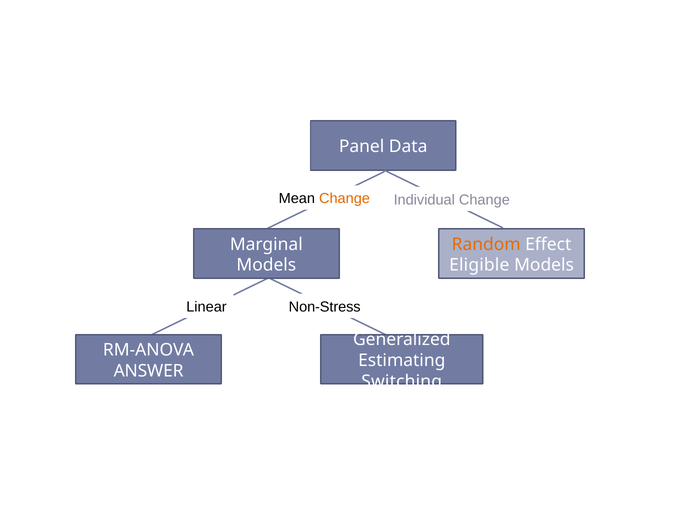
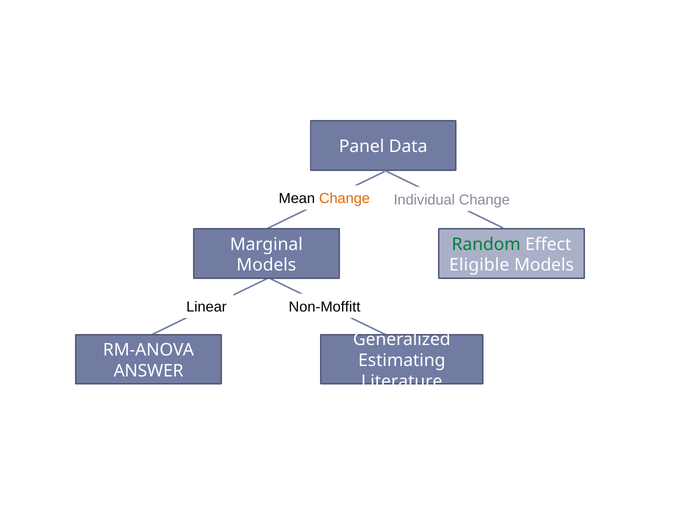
Random colour: orange -> green (486, 245)
Non-Stress: Non-Stress -> Non-Moffitt (325, 307)
Switching: Switching -> Literature (402, 382)
